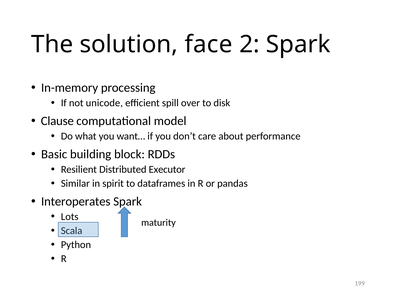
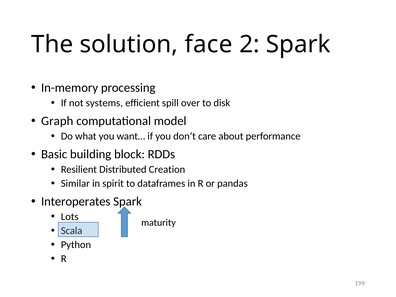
unicode: unicode -> systems (104, 103)
Clause: Clause -> Graph (57, 121)
Executor: Executor -> Creation (167, 169)
